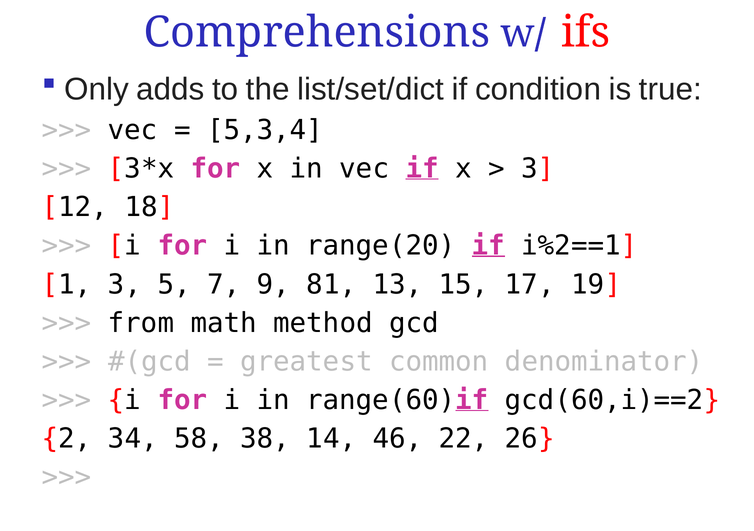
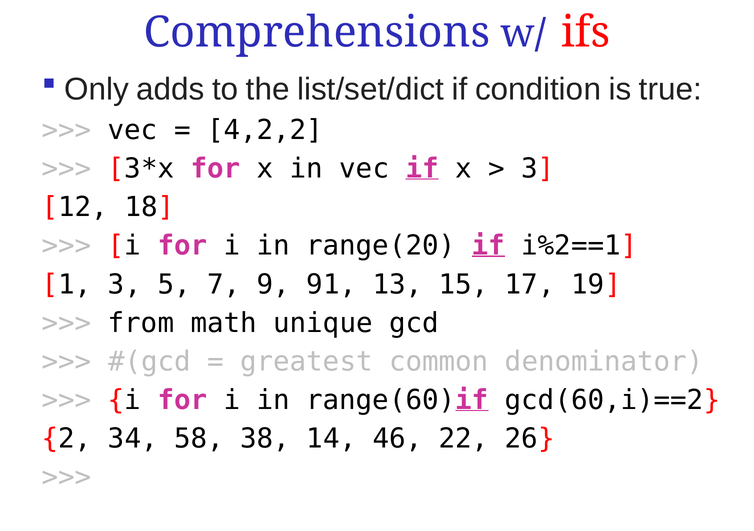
5,3,4: 5,3,4 -> 4,2,2 (265, 130)
81: 81 -> 91 (331, 284)
method: method -> unique (323, 323)
